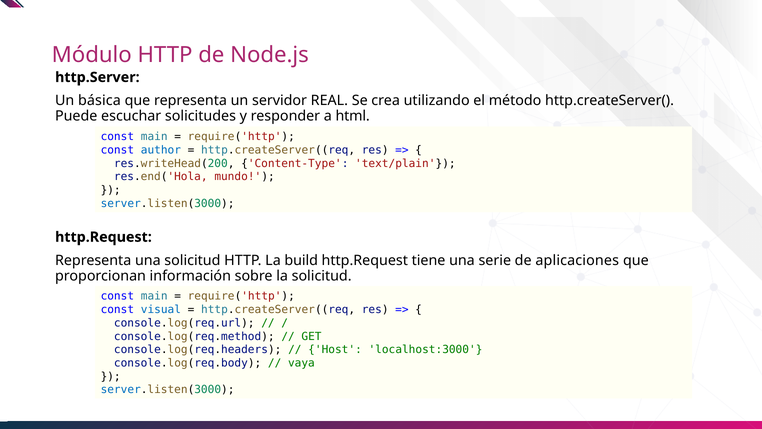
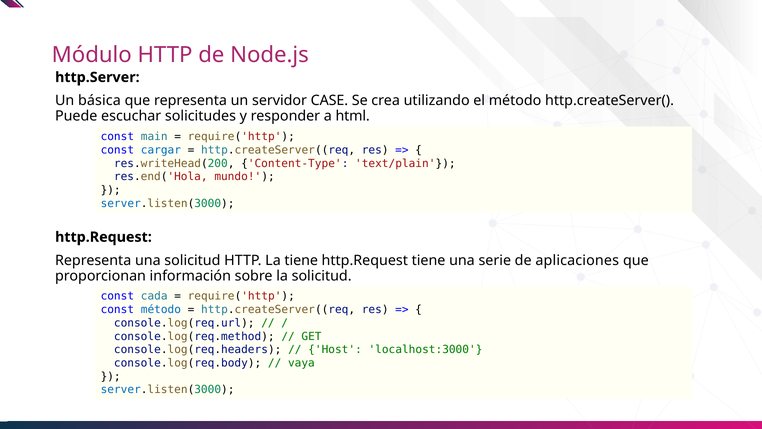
REAL: REAL -> CASE (329, 101)
author: author -> cargar (161, 150)
La build: build -> tiene (301, 260)
main: main -> cada (154, 296)
const visual: visual -> método (161, 309)
